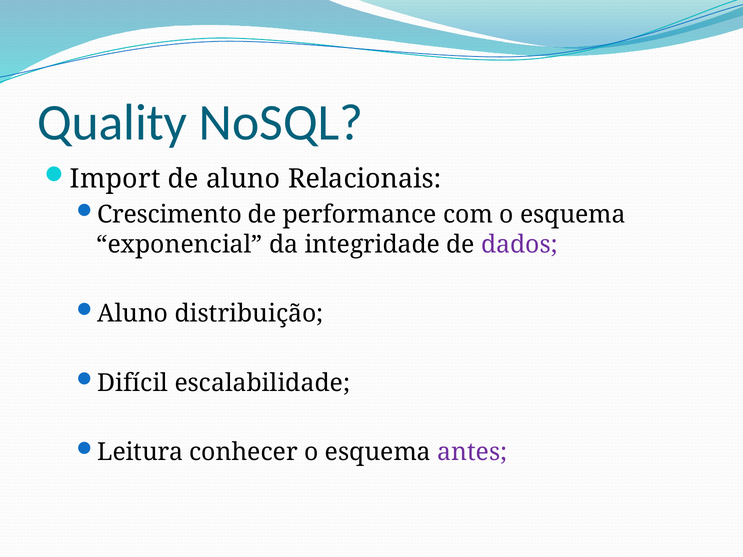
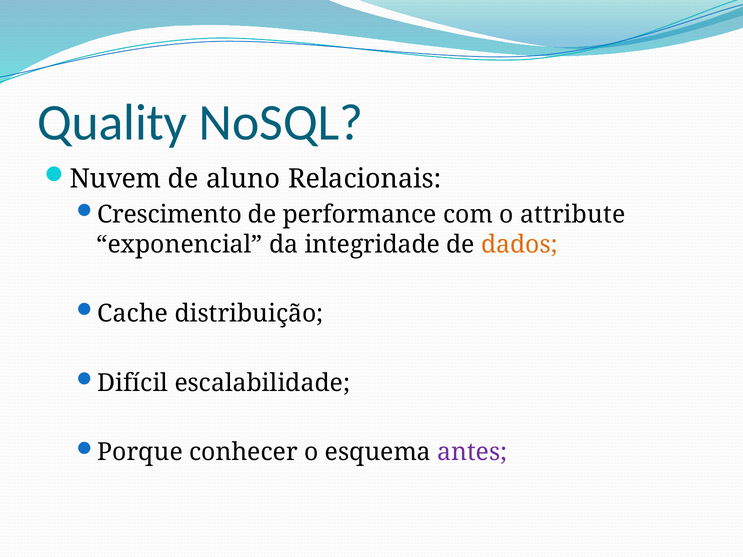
Import: Import -> Nuvem (115, 179)
com o esquema: esquema -> attribute (573, 215)
dados colour: purple -> orange (520, 244)
Aluno: Aluno -> Cache (133, 314)
Leitura: Leitura -> Porque (140, 452)
